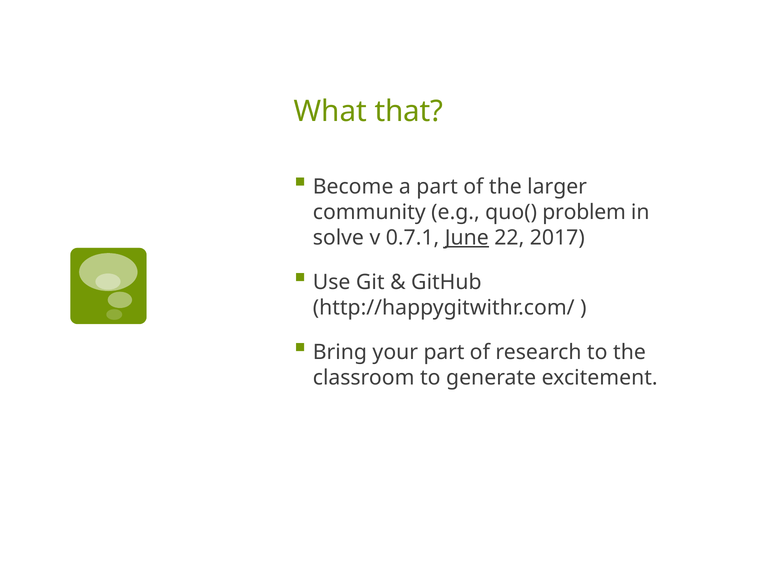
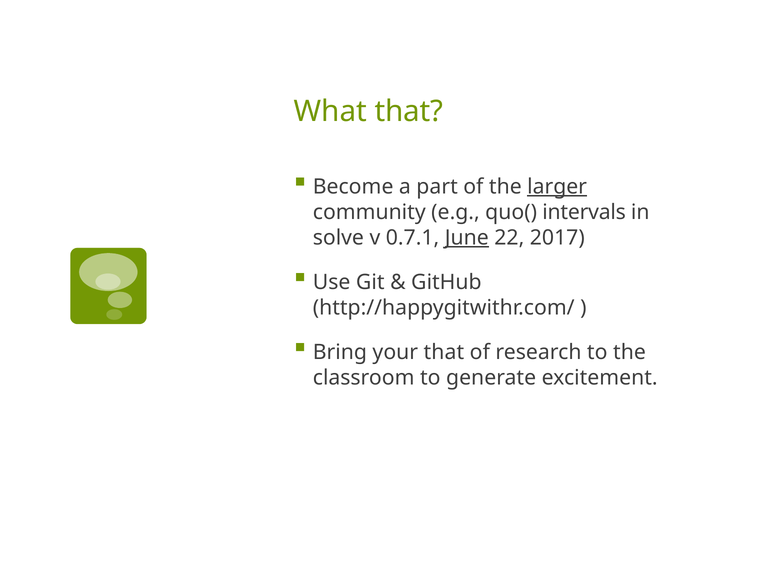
larger underline: none -> present (557, 187)
problem: problem -> intervals (584, 212)
your part: part -> that (444, 352)
